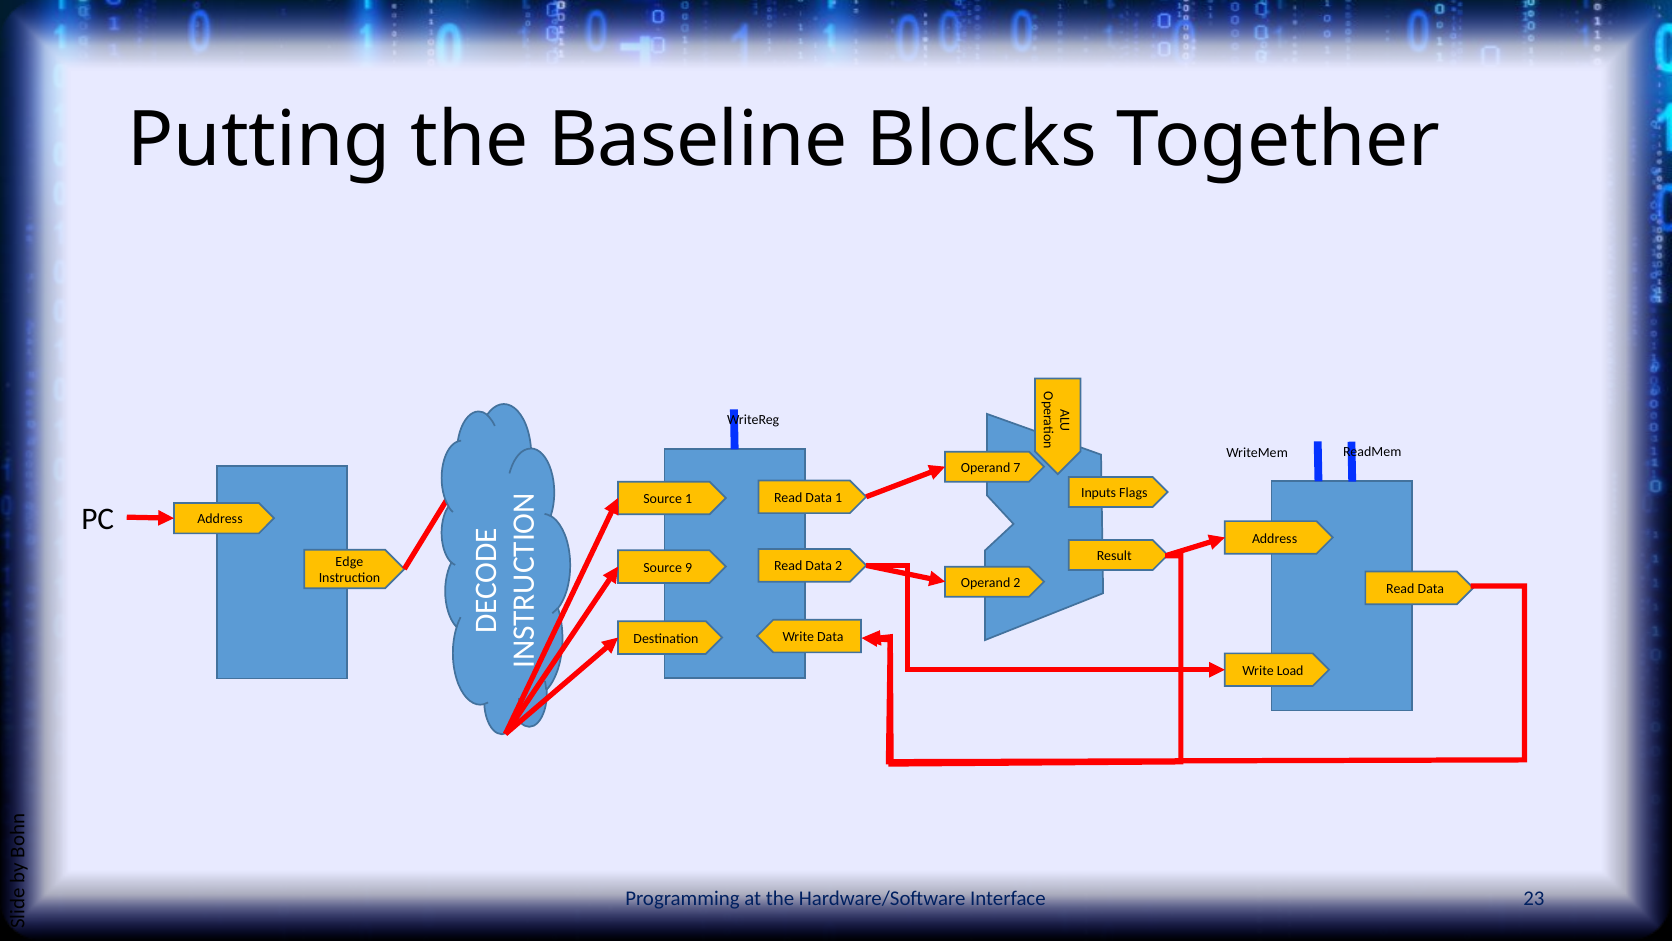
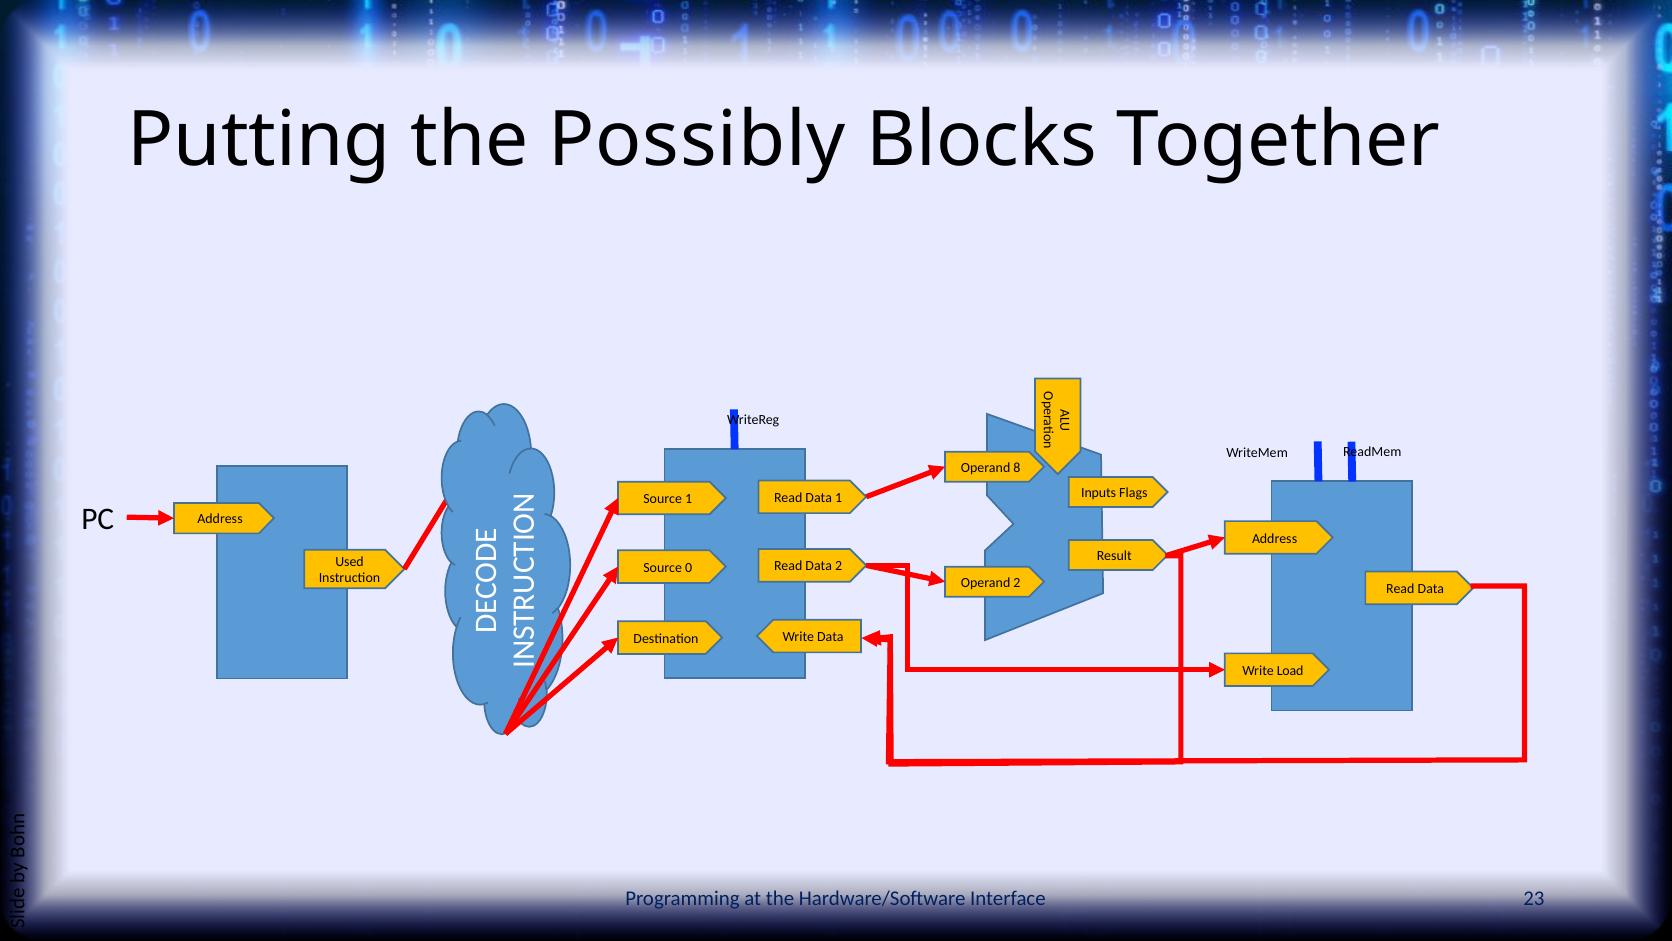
Baseline: Baseline -> Possibly (697, 140)
7: 7 -> 8 (1017, 467)
Edge: Edge -> Used (350, 561)
9: 9 -> 0 (689, 567)
